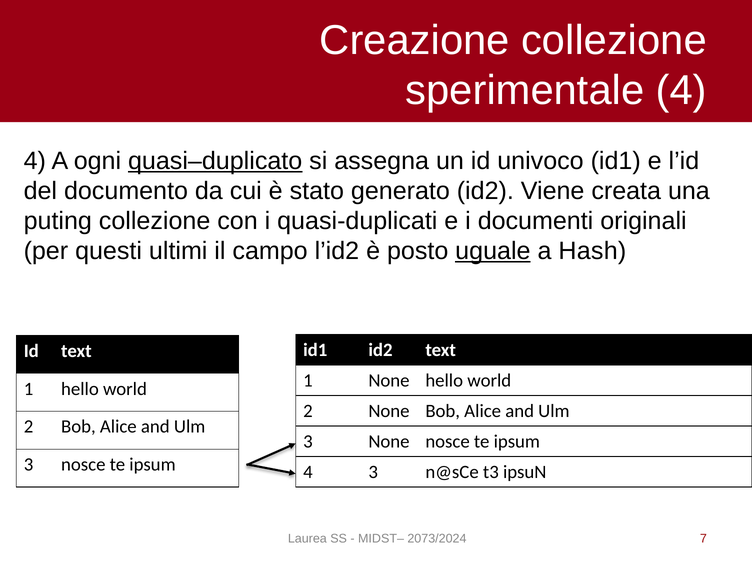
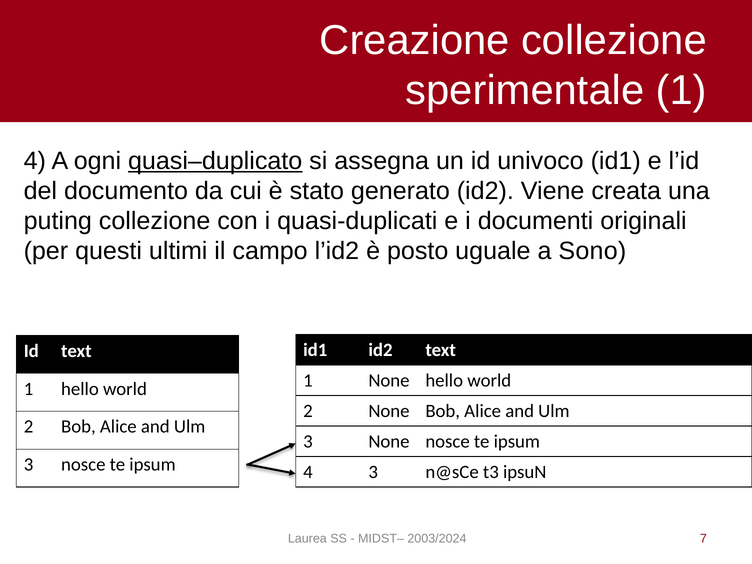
sperimentale 4: 4 -> 1 (681, 90)
uguale underline: present -> none (493, 251)
Hash: Hash -> Sono (592, 251)
2073/2024: 2073/2024 -> 2003/2024 (437, 539)
